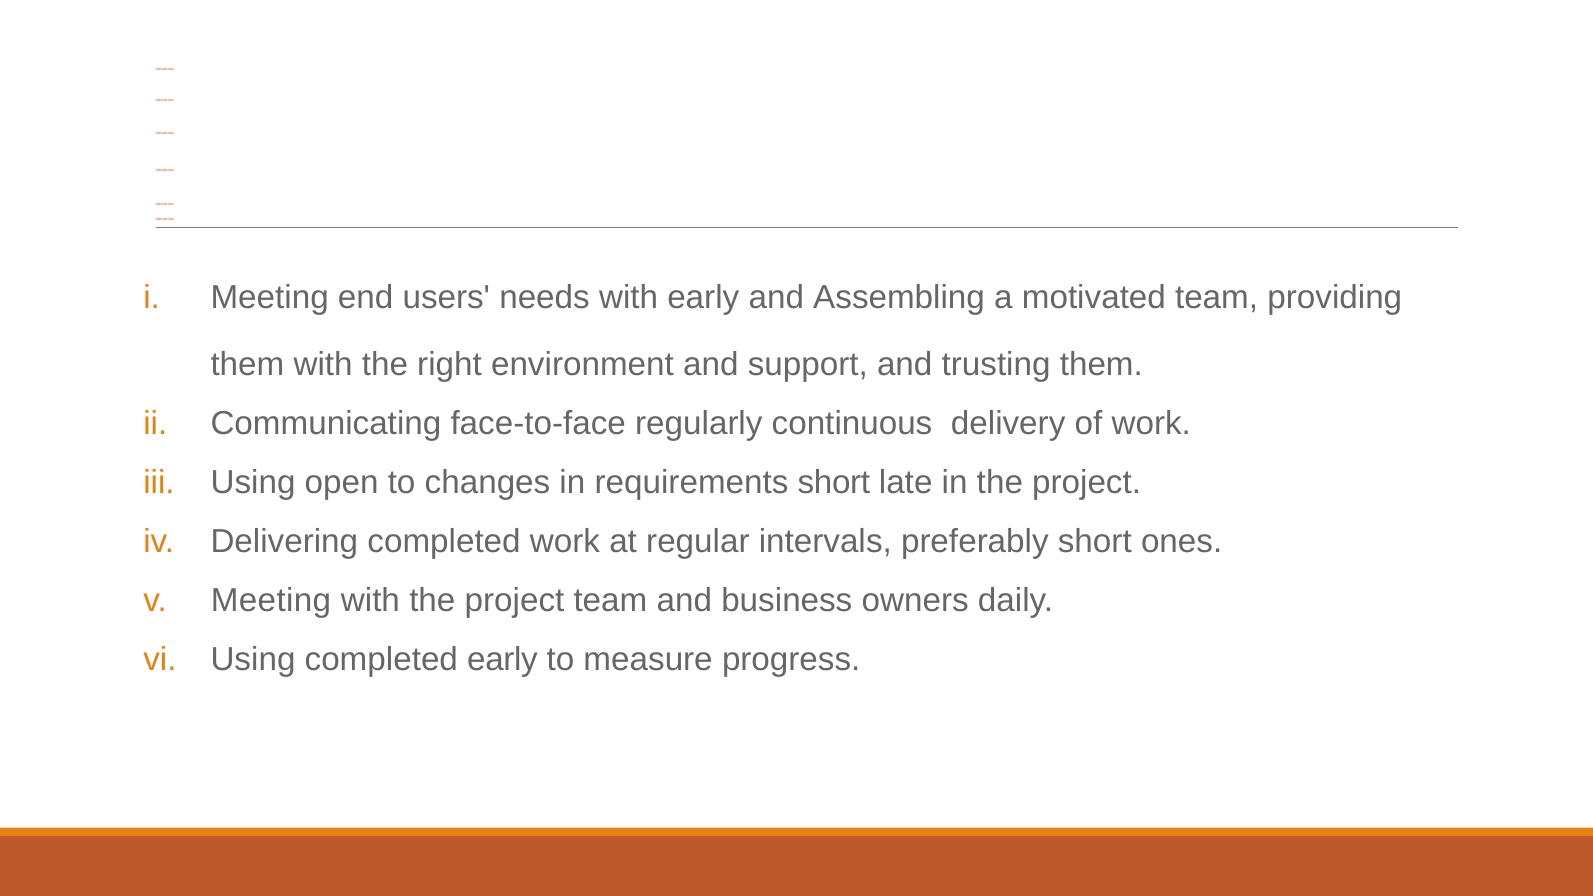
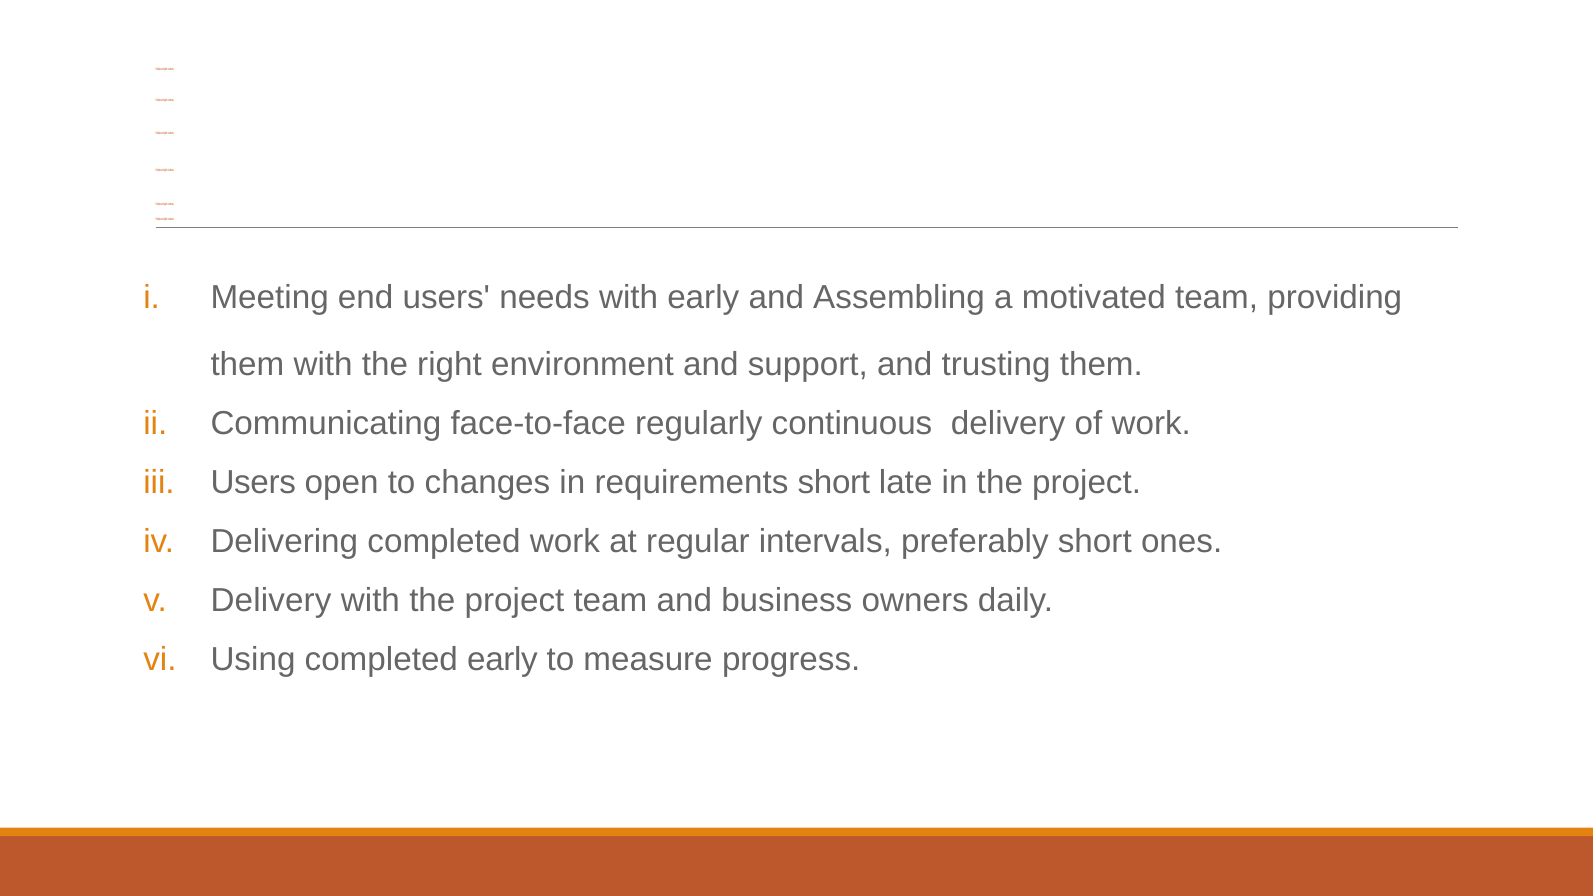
Using: Using -> Users (253, 483)
Meeting: Meeting -> Delivery (271, 601)
